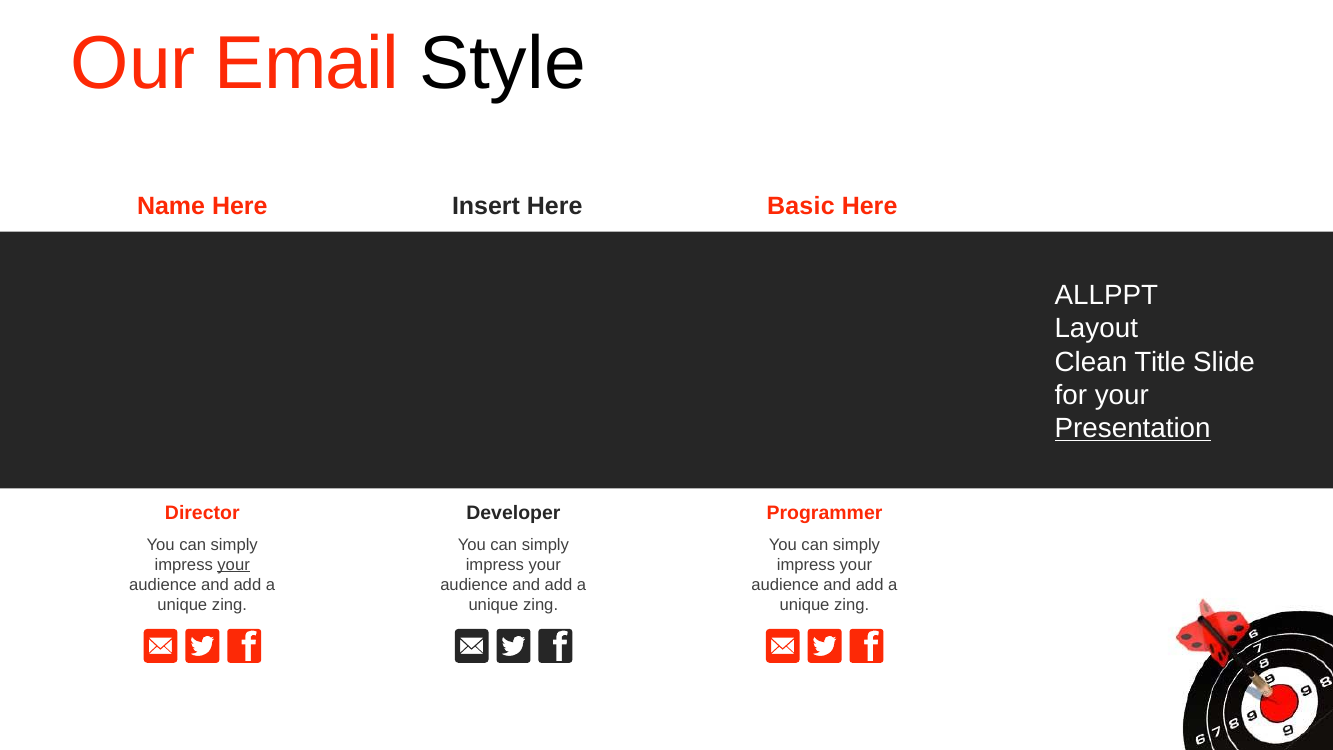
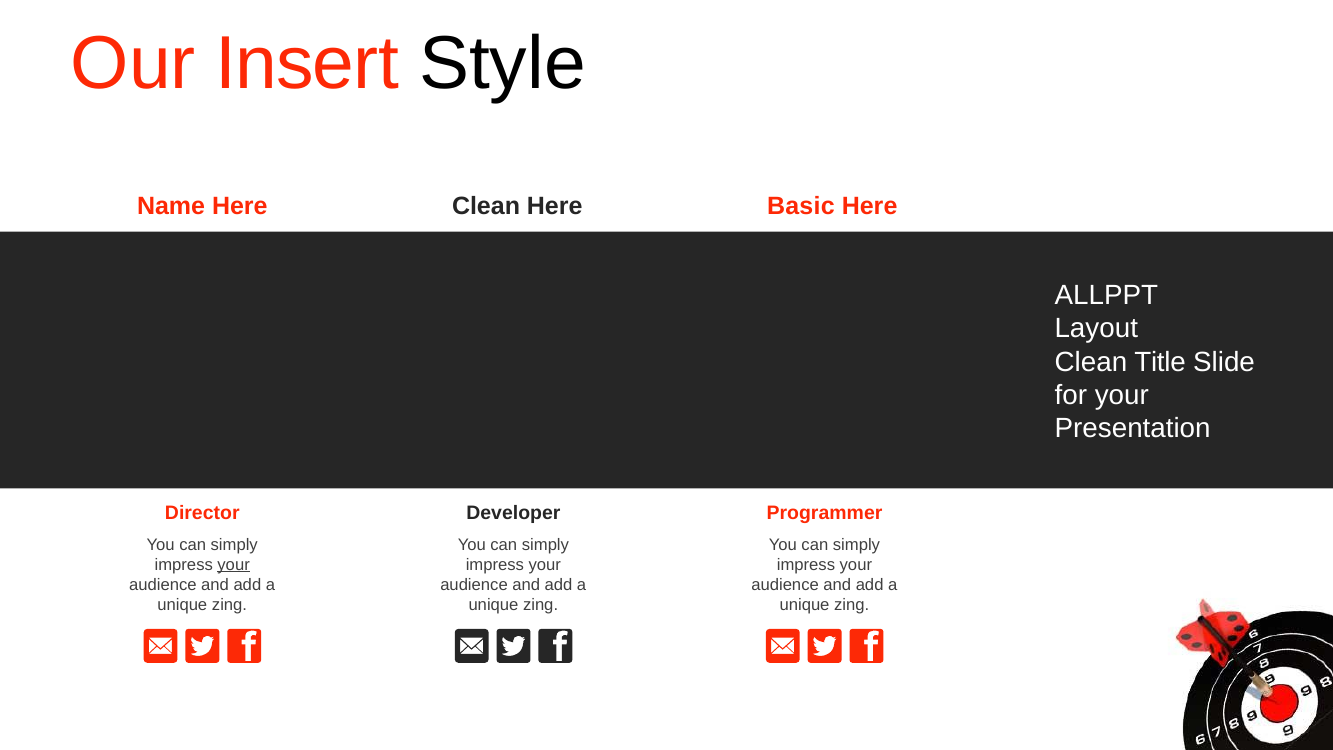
Email: Email -> Insert (307, 64)
Insert: Insert -> Clean (486, 206)
Presentation underline: present -> none (1133, 428)
